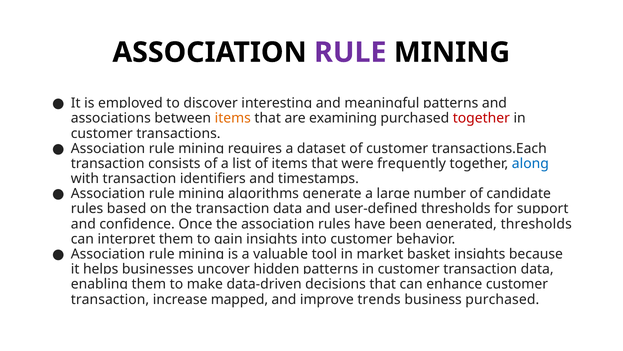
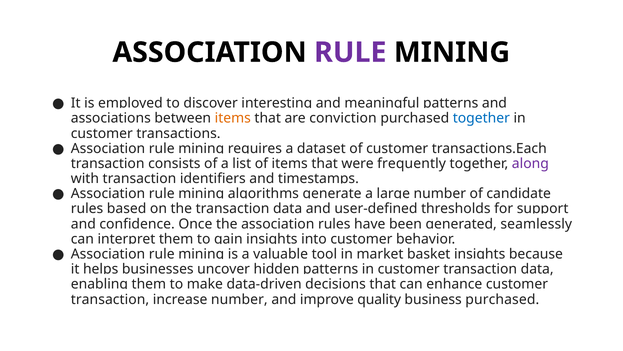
examining: examining -> conviction (343, 118)
together colour: red -> blue (481, 118)
along colour: blue -> purple (530, 163)
thresholds: thresholds -> seamlessly (536, 224)
increase mapped: mapped -> number (239, 299)
trends: trends -> quality (379, 299)
